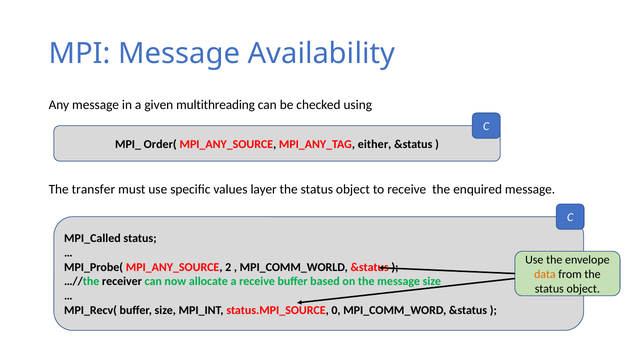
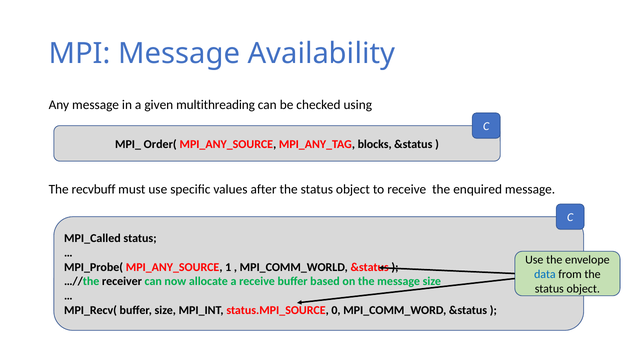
either: either -> blocks (375, 144)
transfer: transfer -> recvbuff (94, 189)
layer: layer -> after (264, 189)
2: 2 -> 1 (228, 267)
data colour: orange -> blue (545, 274)
